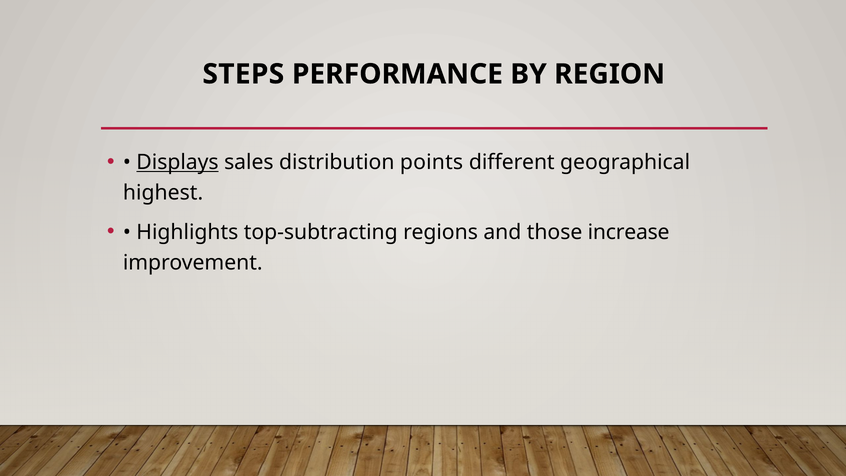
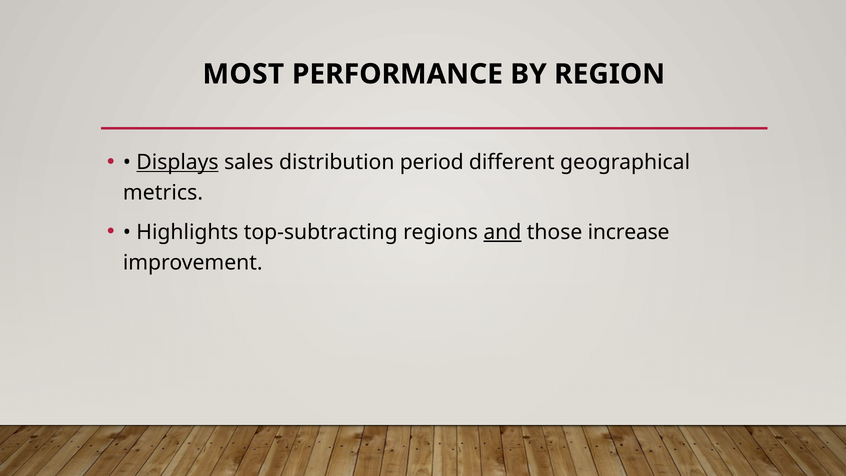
STEPS: STEPS -> MOST (243, 74)
points: points -> period (432, 162)
highest: highest -> metrics (163, 193)
and underline: none -> present (502, 232)
